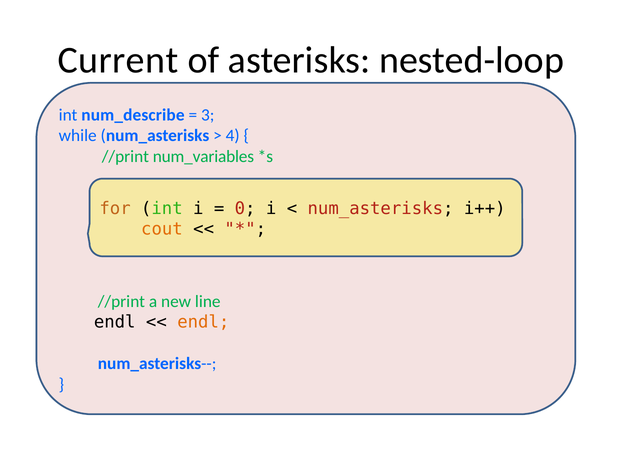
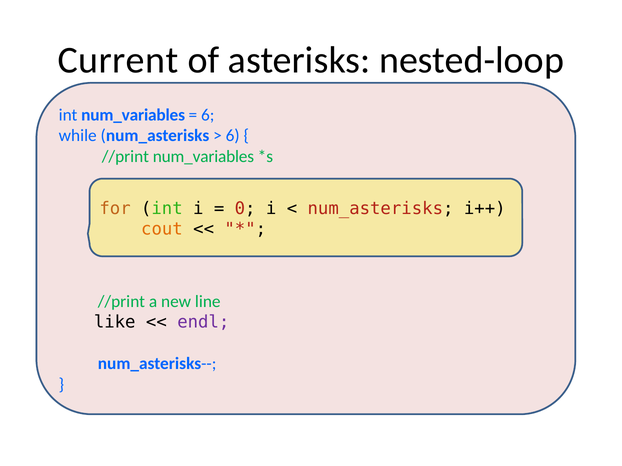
int num_describe: num_describe -> num_variables (133, 115)
3: 3 -> 6 (208, 115)
4: 4 -> 6 (233, 136)
endl: endl -> like (115, 323)
endl colour: orange -> purple (203, 323)
